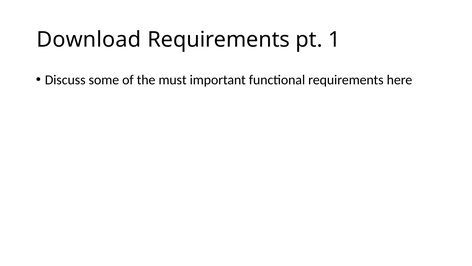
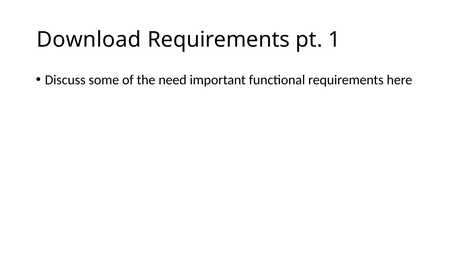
must: must -> need (173, 80)
